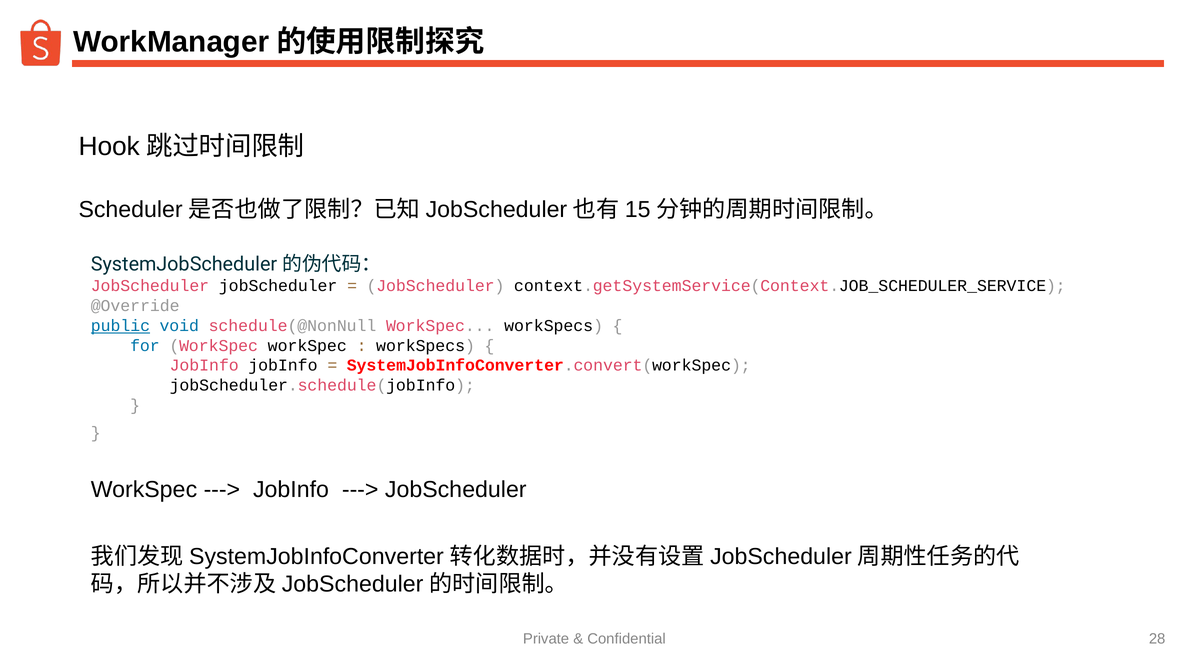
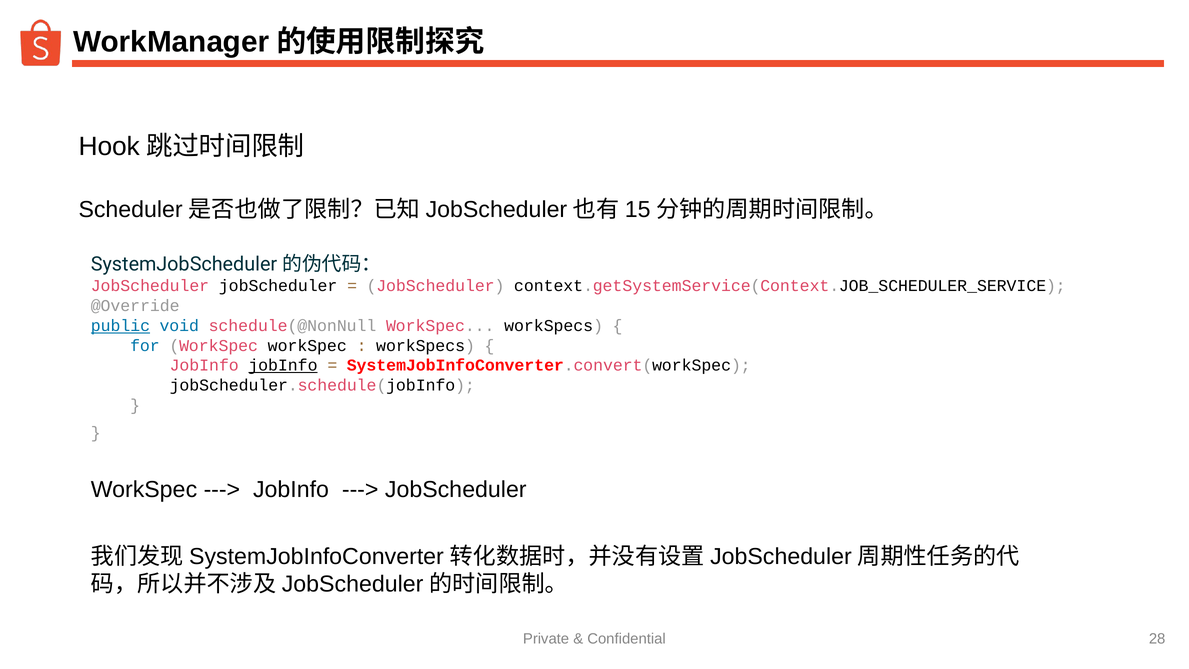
jobInfo underline: none -> present (283, 365)
